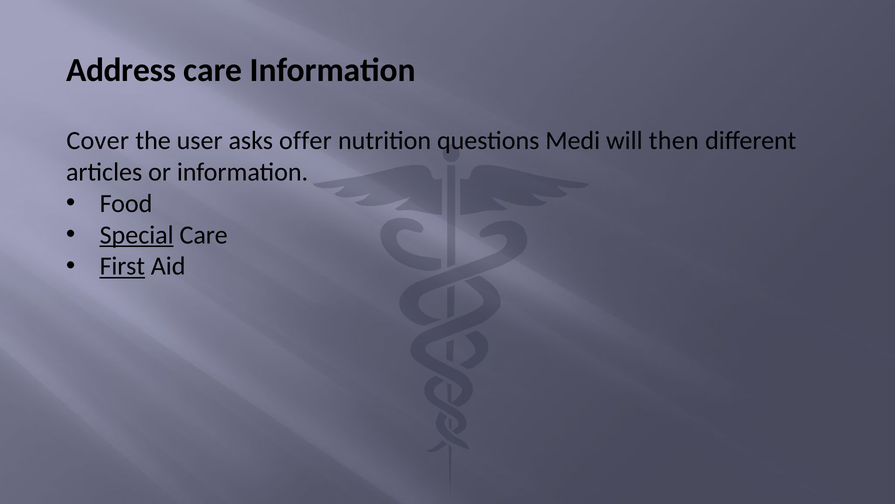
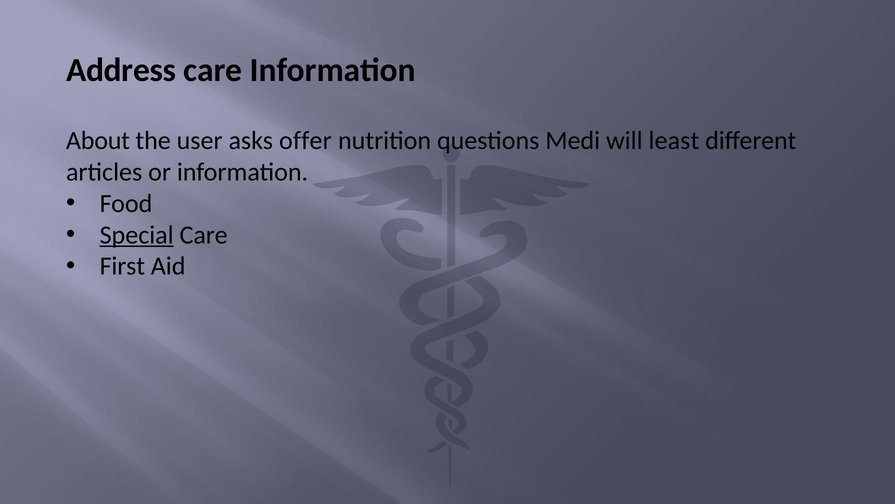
Cover: Cover -> About (98, 141)
then: then -> least (674, 141)
First underline: present -> none (122, 266)
